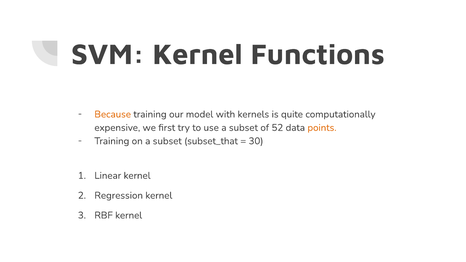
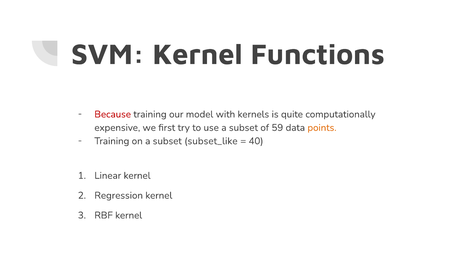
Because colour: orange -> red (113, 114)
52: 52 -> 59 (277, 128)
subset_that: subset_that -> subset_like (211, 141)
30: 30 -> 40 (256, 141)
